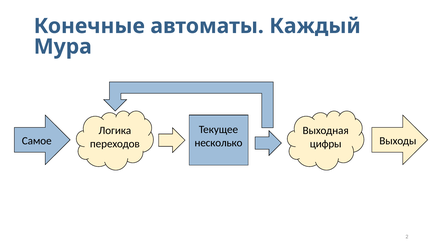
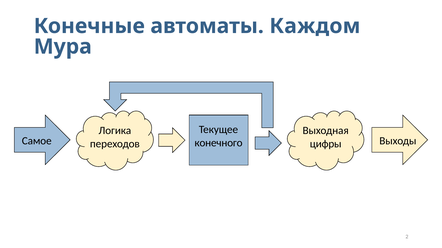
Каждый: Каждый -> Каждом (315, 26)
несколько: несколько -> конечного (219, 143)
